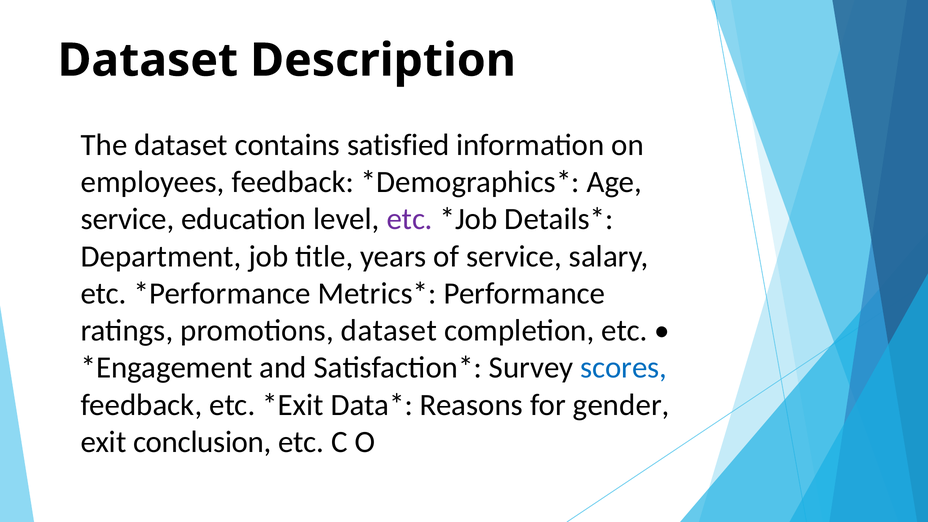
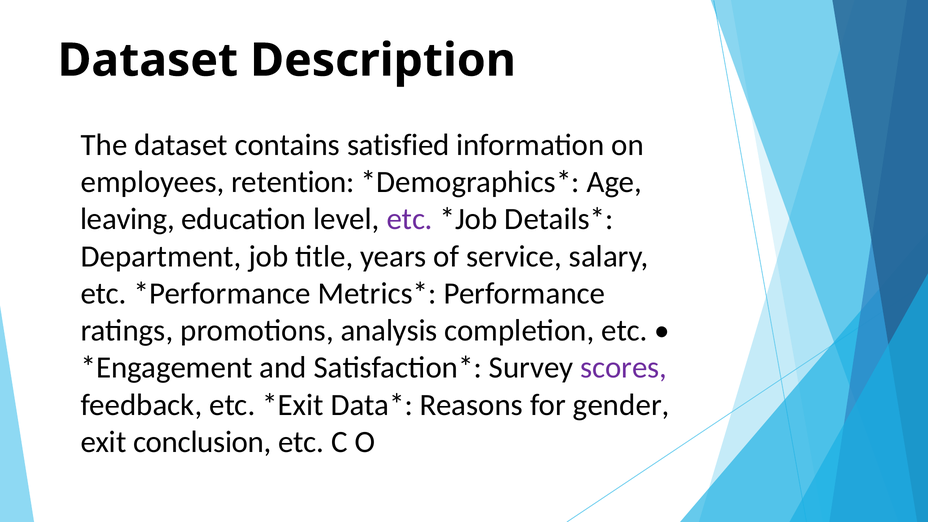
employees feedback: feedback -> retention (293, 182)
service: service -> leaving (128, 219)
promotions dataset: dataset -> analysis (389, 331)
scores colour: blue -> purple (624, 368)
